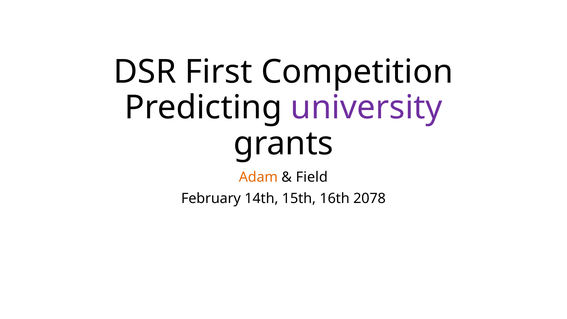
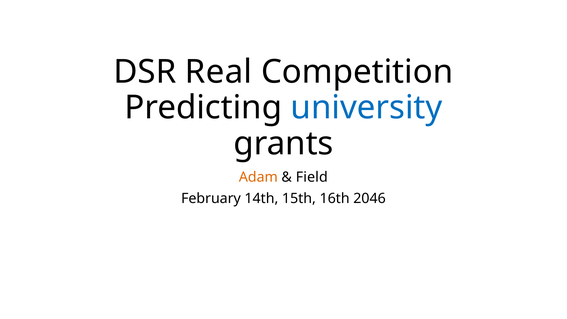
First: First -> Real (219, 72)
university colour: purple -> blue (366, 108)
2078: 2078 -> 2046 (370, 198)
